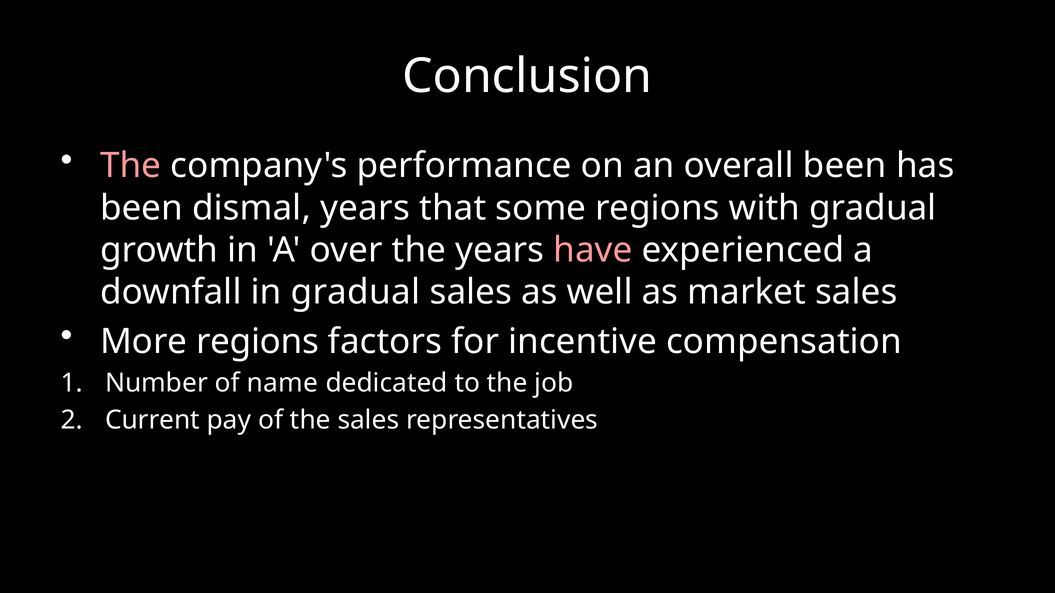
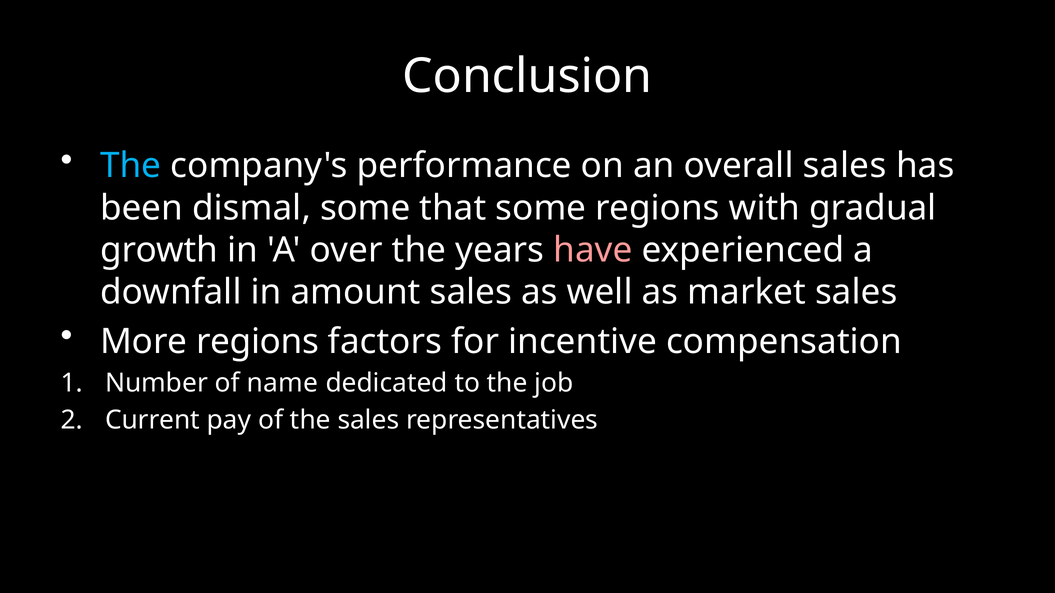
The colour: pink -> light blue (131, 166)
overall been: been -> sales (845, 166)
dismal years: years -> some (365, 208)
in gradual: gradual -> amount (356, 293)
